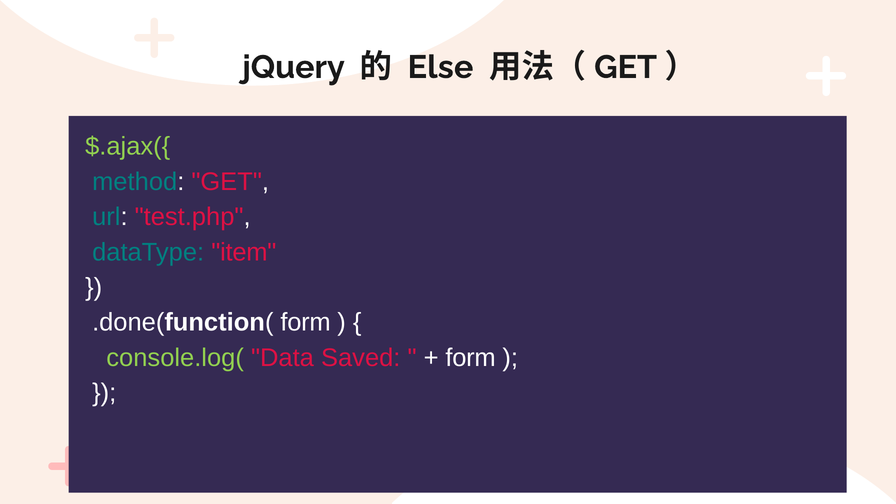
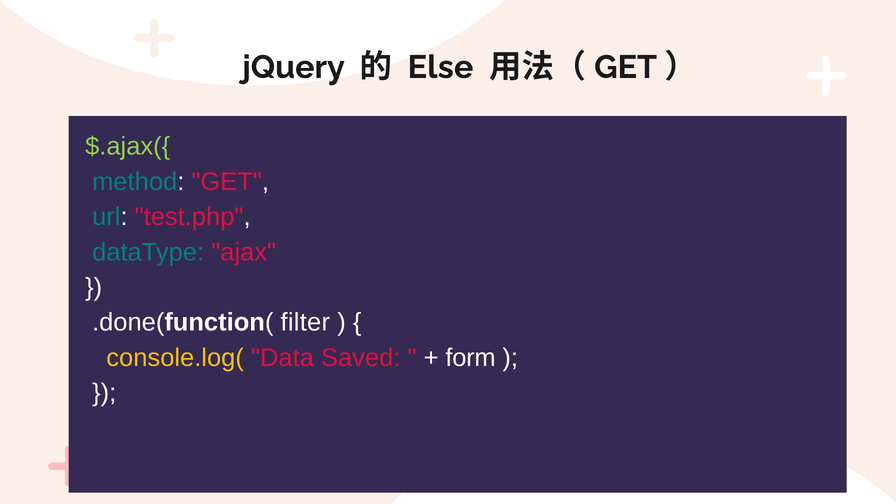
item: item -> ajax (244, 252)
.done(function( form: form -> filter (305, 323)
console.log( colour: light green -> yellow (175, 358)
